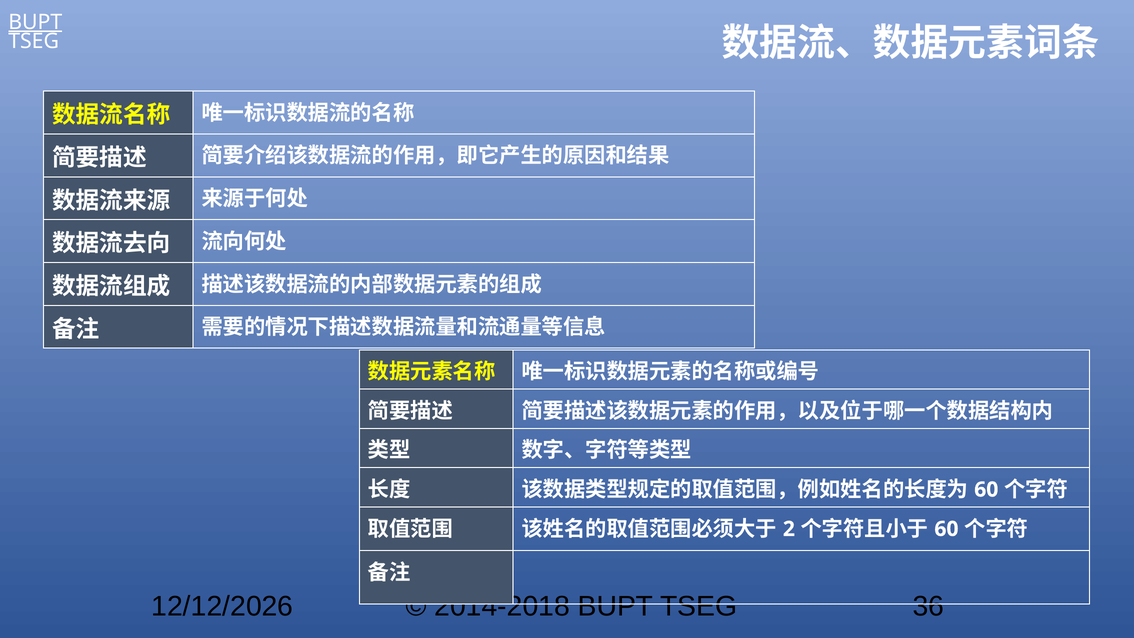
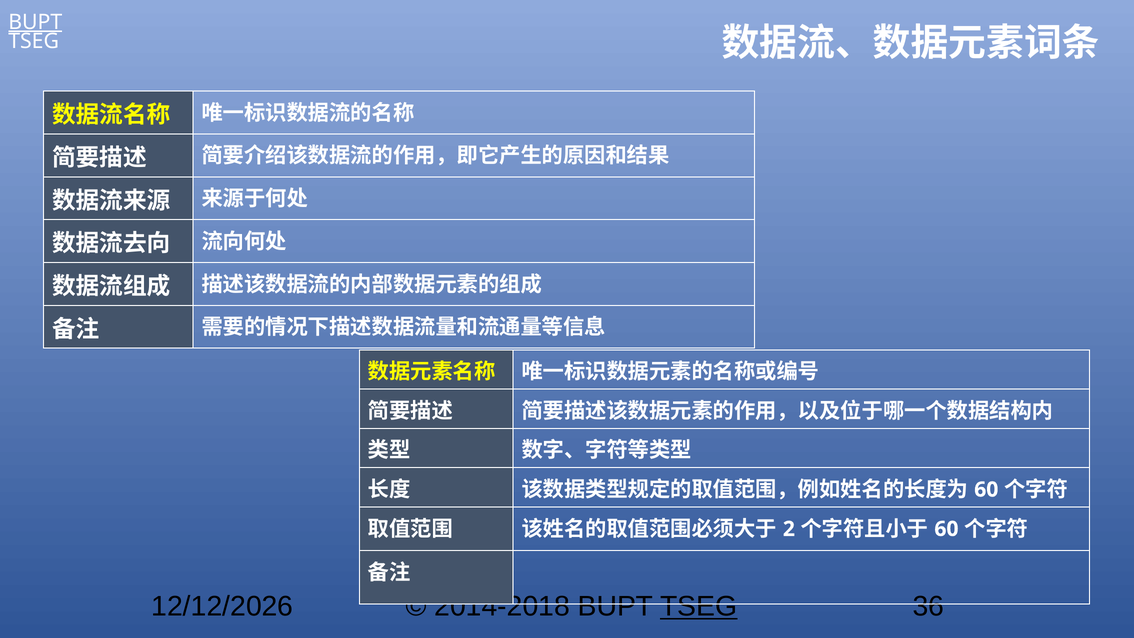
TSEG underline: none -> present (699, 606)
